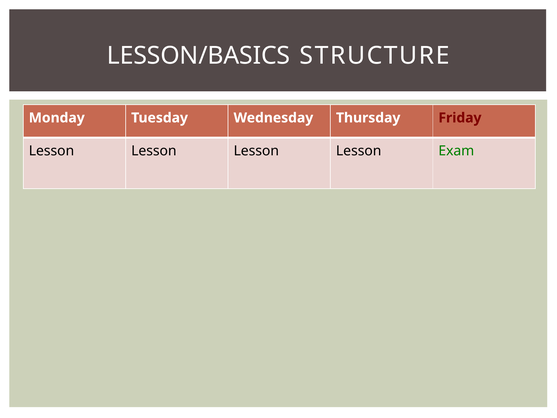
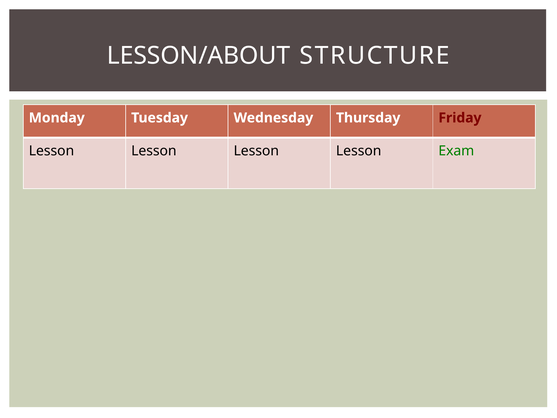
LESSON/BASICS: LESSON/BASICS -> LESSON/ABOUT (199, 55)
